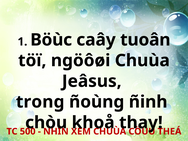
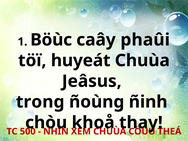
tuoân: tuoân -> phaûi (145, 40)
ngöôøi: ngöôøi -> huyeát (81, 61)
